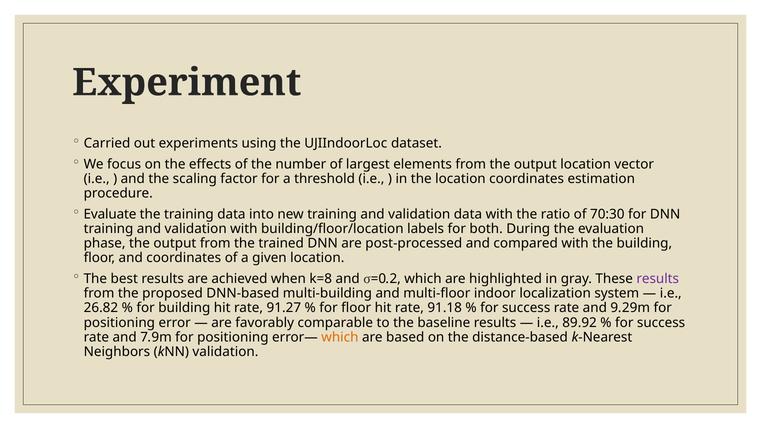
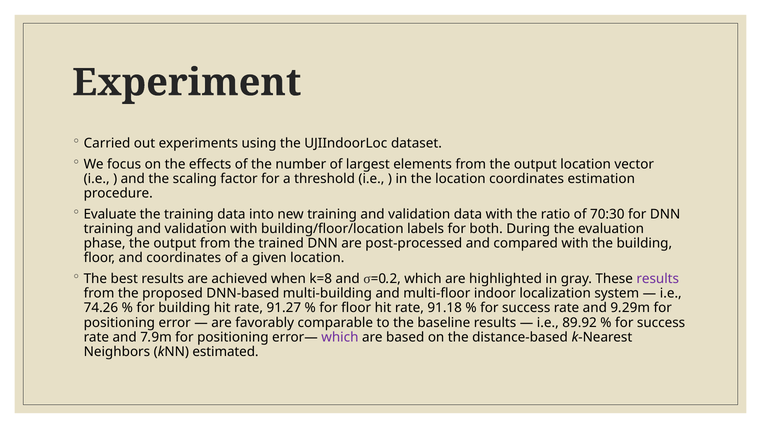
26.82: 26.82 -> 74.26 (101, 308)
which colour: orange -> purple (340, 337)
kNN validation: validation -> estimated (226, 352)
